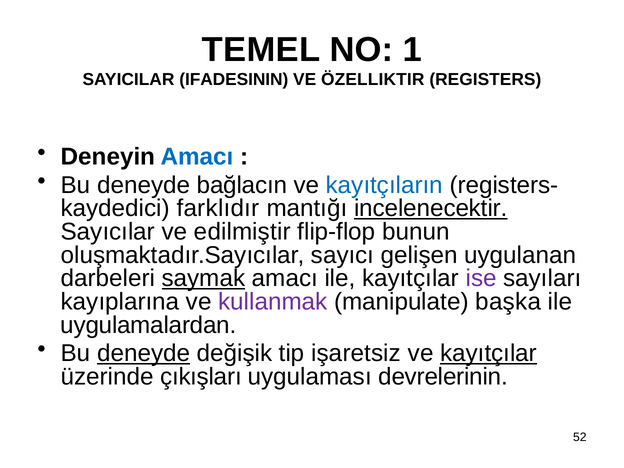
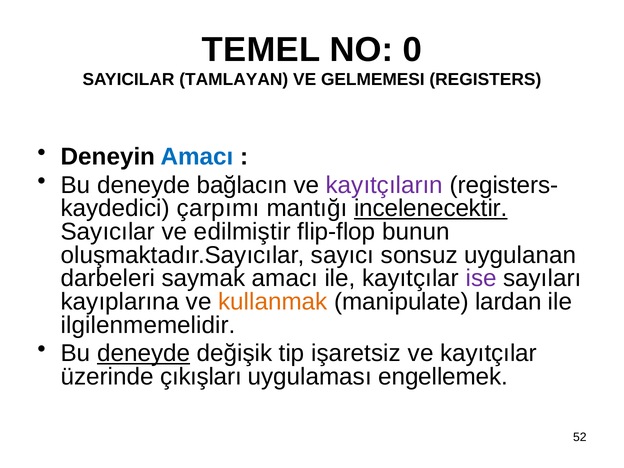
1: 1 -> 0 (413, 50)
IFADESININ: IFADESININ -> TAMLAYAN (234, 80)
ÖZELLIKTIR: ÖZELLIKTIR -> GELMEMESI (373, 80)
kayıtçıların colour: blue -> purple (384, 185)
farklıdır: farklıdır -> çarpımı (218, 208)
gelişen: gelişen -> sonsuz (419, 255)
saymak underline: present -> none (203, 278)
kullanmak colour: purple -> orange (273, 302)
başka: başka -> lardan (508, 302)
uygulamalardan: uygulamalardan -> ilgilenmemelidir (148, 325)
kayıtçılar underline: present -> none (489, 353)
devrelerinin: devrelerinin -> engellemek (443, 377)
